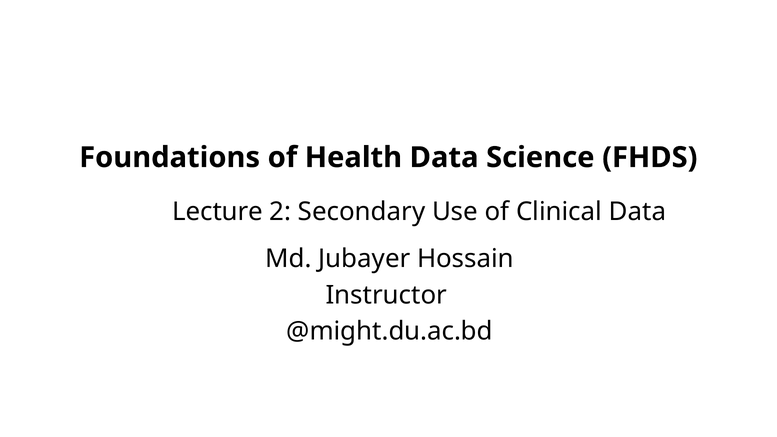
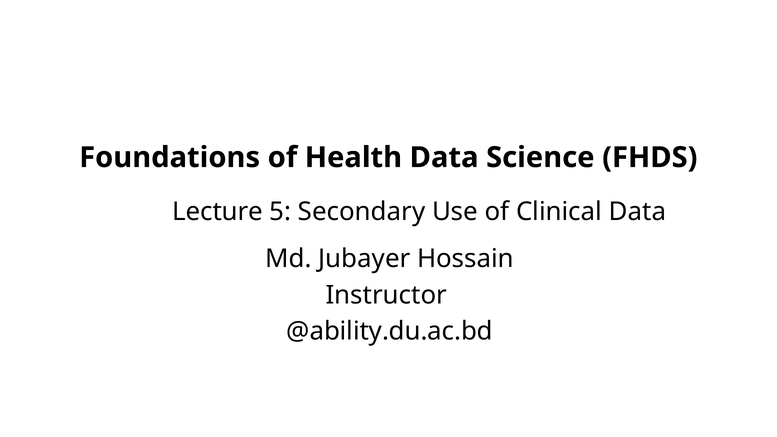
2: 2 -> 5 (280, 212)
@might.du.ac.bd: @might.du.ac.bd -> @ability.du.ac.bd (390, 331)
